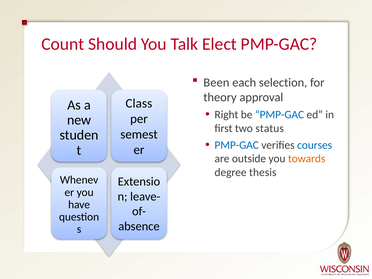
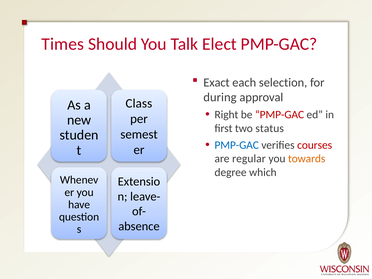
Count: Count -> Times (63, 44)
Been: Been -> Exact (217, 82)
theory: theory -> during (220, 97)
PMP-GAC colour: blue -> red (280, 115)
courses colour: blue -> red (315, 145)
outside: outside -> regular (249, 159)
thesis: thesis -> which (263, 172)
